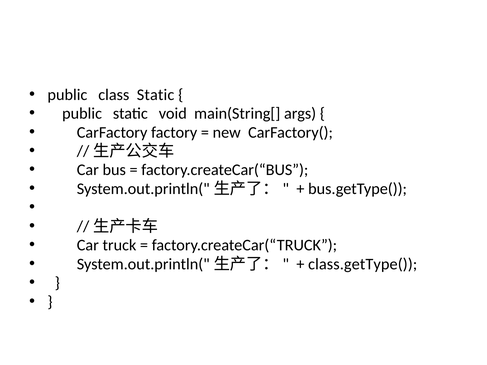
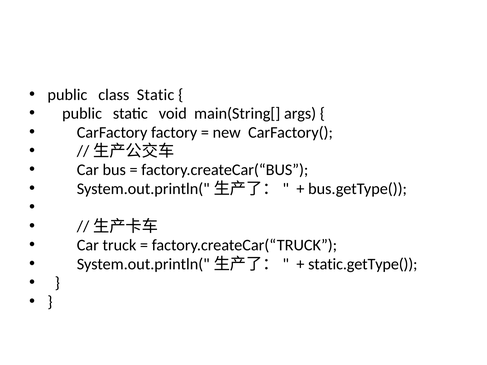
class.getType(: class.getType( -> static.getType( (363, 264)
